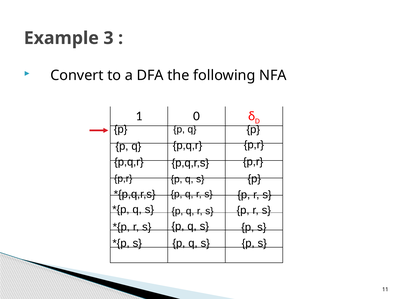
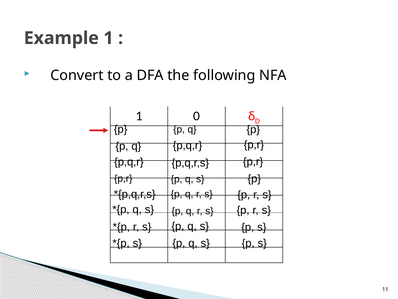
Example 3: 3 -> 1 (108, 38)
